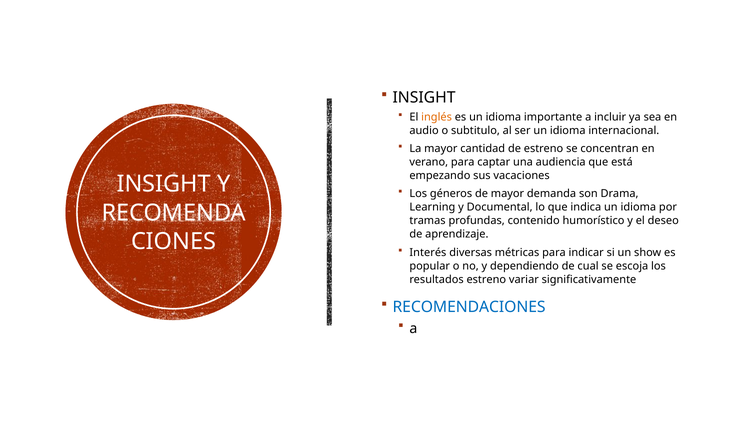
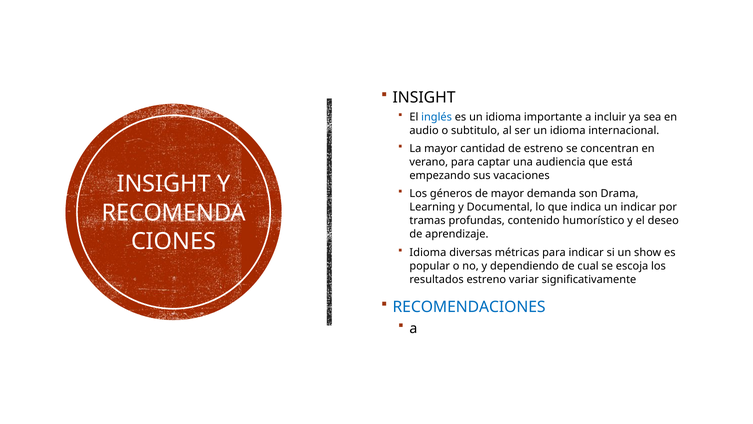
inglés colour: orange -> blue (437, 117)
indica un idioma: idioma -> indicar (638, 207)
Interés: Interés -> Idioma (428, 252)
